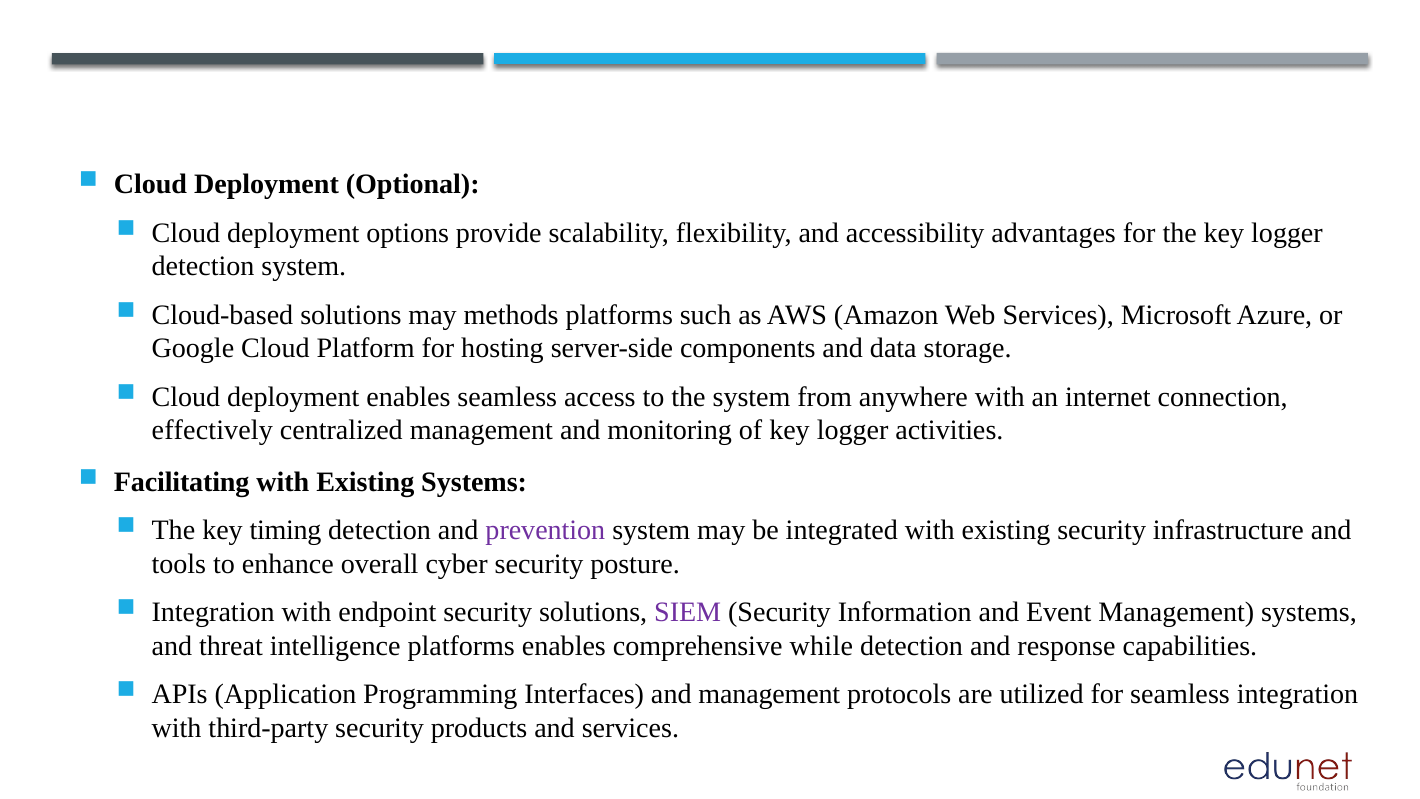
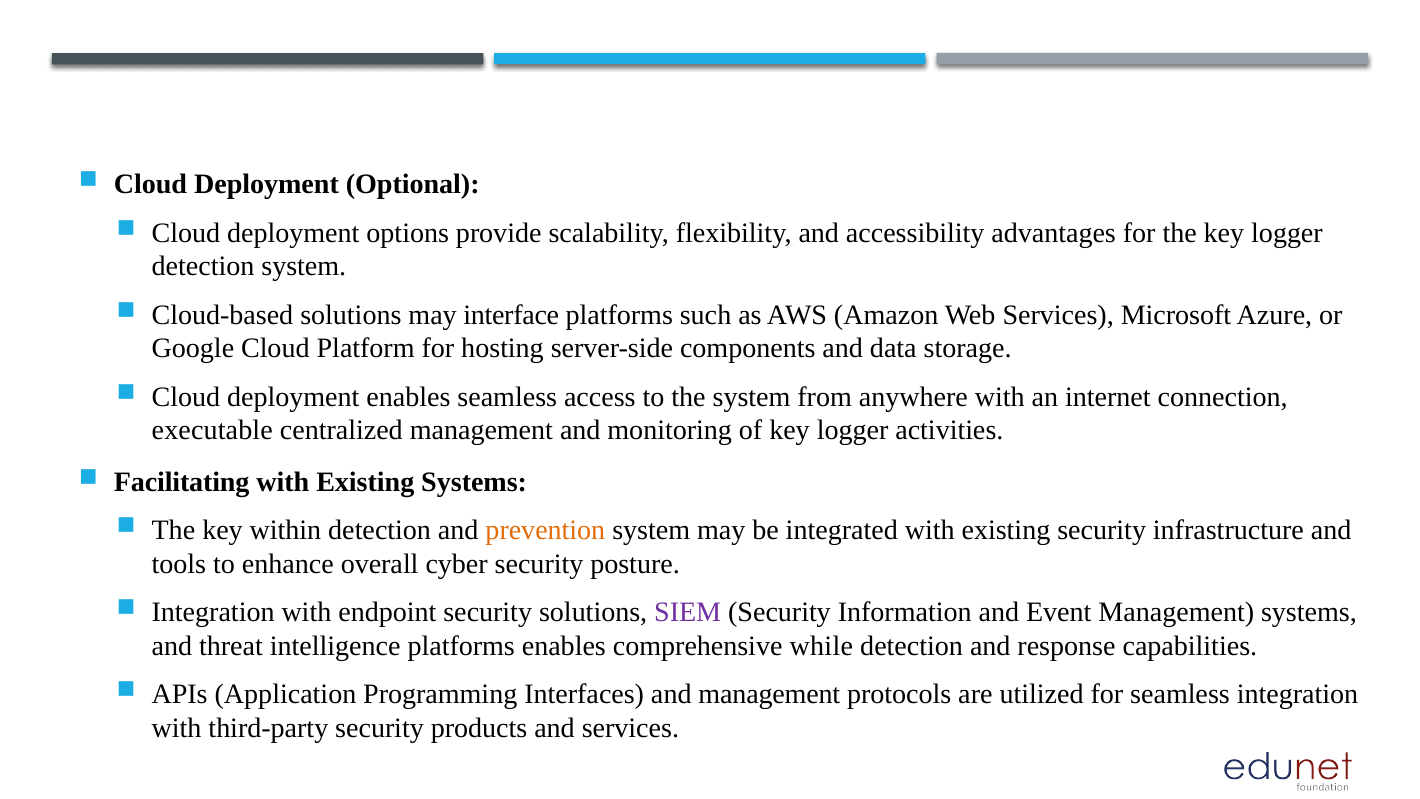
methods: methods -> interface (511, 315)
effectively: effectively -> executable (212, 430)
timing: timing -> within (285, 530)
prevention colour: purple -> orange (545, 530)
